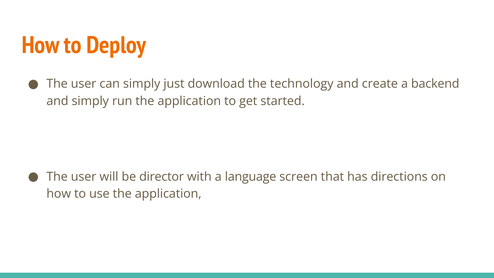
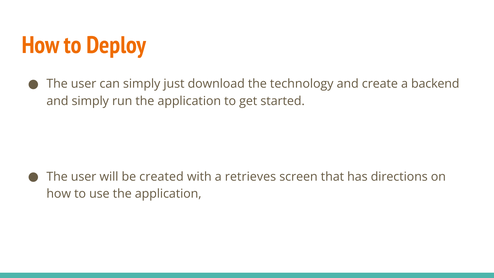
director: director -> created (161, 177)
language: language -> retrieves (250, 177)
